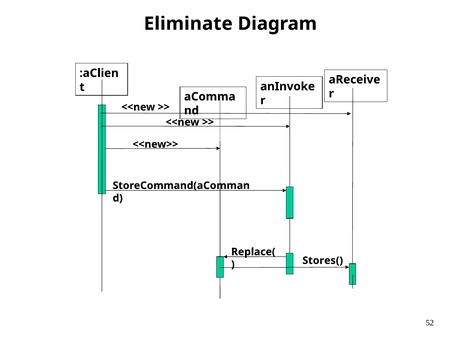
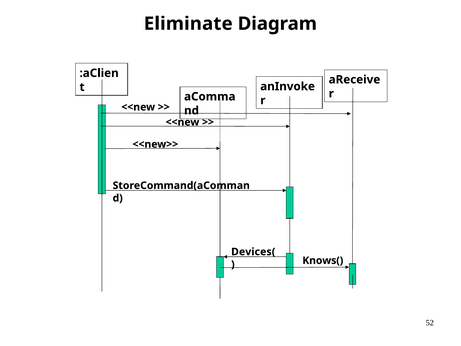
Replace(: Replace( -> Devices( (253, 252)
Stores(: Stores( -> Knows( (323, 260)
